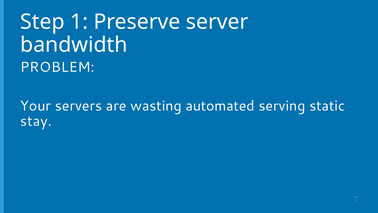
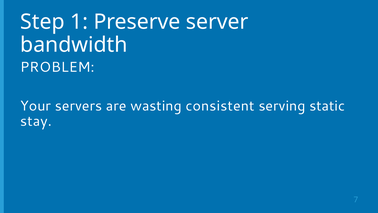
automated: automated -> consistent (220, 106)
